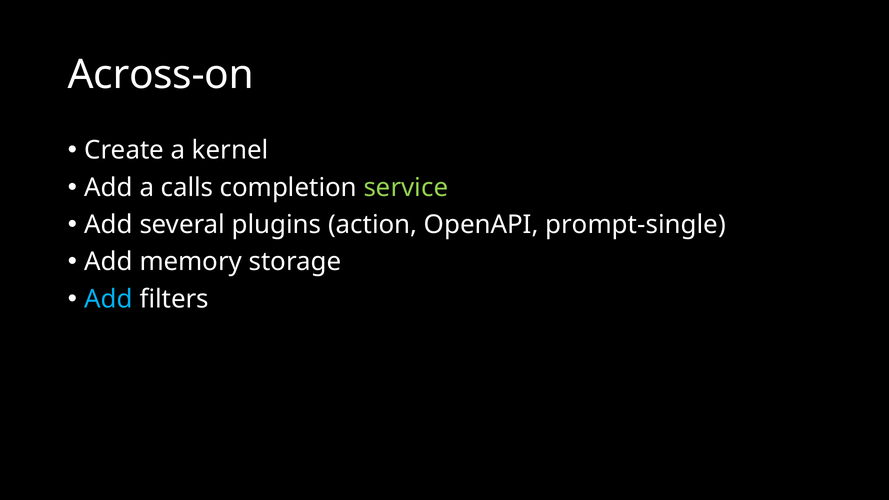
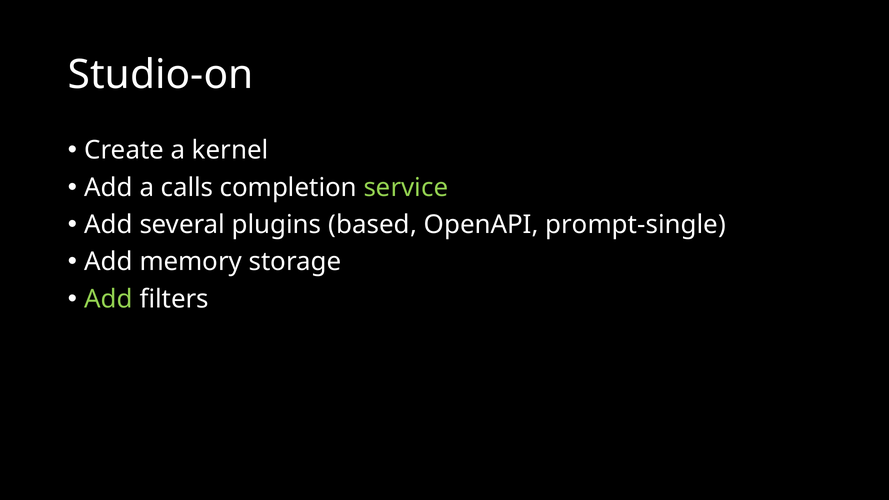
Across-on: Across-on -> Studio-on (161, 75)
action: action -> based (373, 225)
Add colour: light blue -> light green (109, 299)
